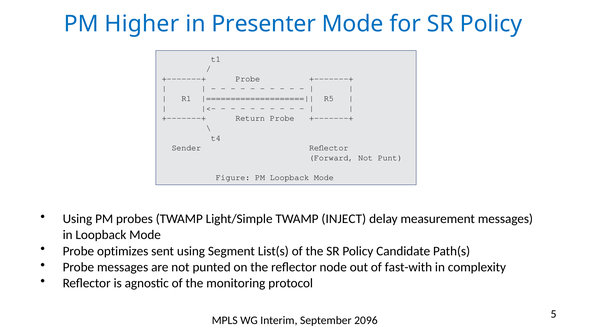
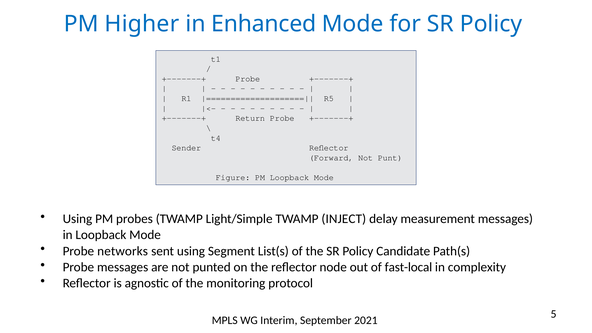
Presenter: Presenter -> Enhanced (264, 24)
optimizes: optimizes -> networks (123, 251)
fast-with: fast-with -> fast-local (408, 267)
2096: 2096 -> 2021 (366, 321)
